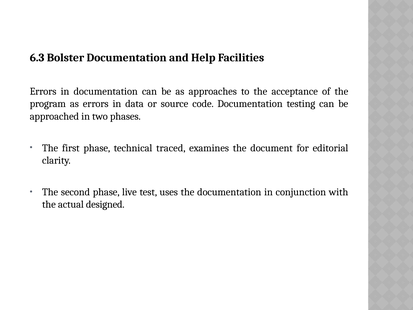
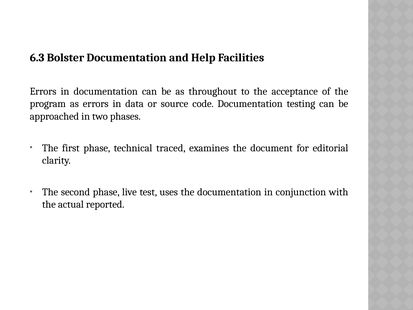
approaches: approaches -> throughout (213, 91)
designed: designed -> reported (105, 204)
